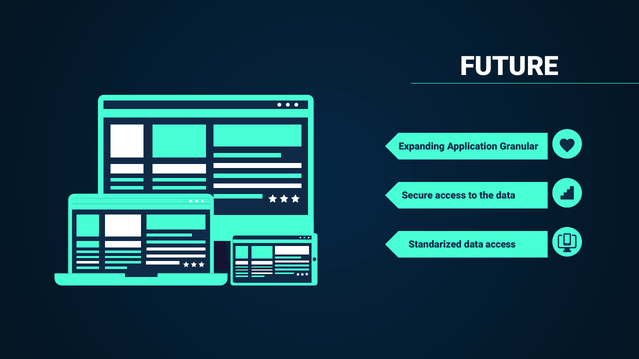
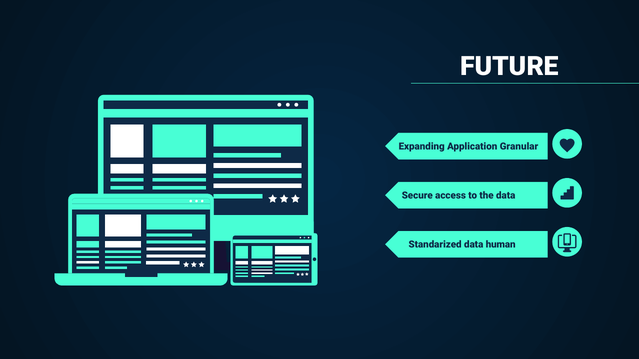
data access: access -> human (501, 245)
